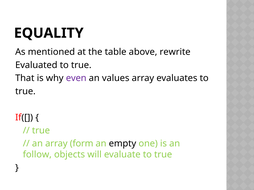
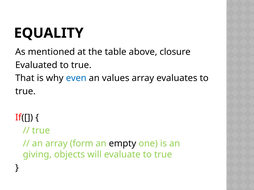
rewrite: rewrite -> closure (175, 52)
even colour: purple -> blue (76, 78)
follow: follow -> giving (37, 155)
